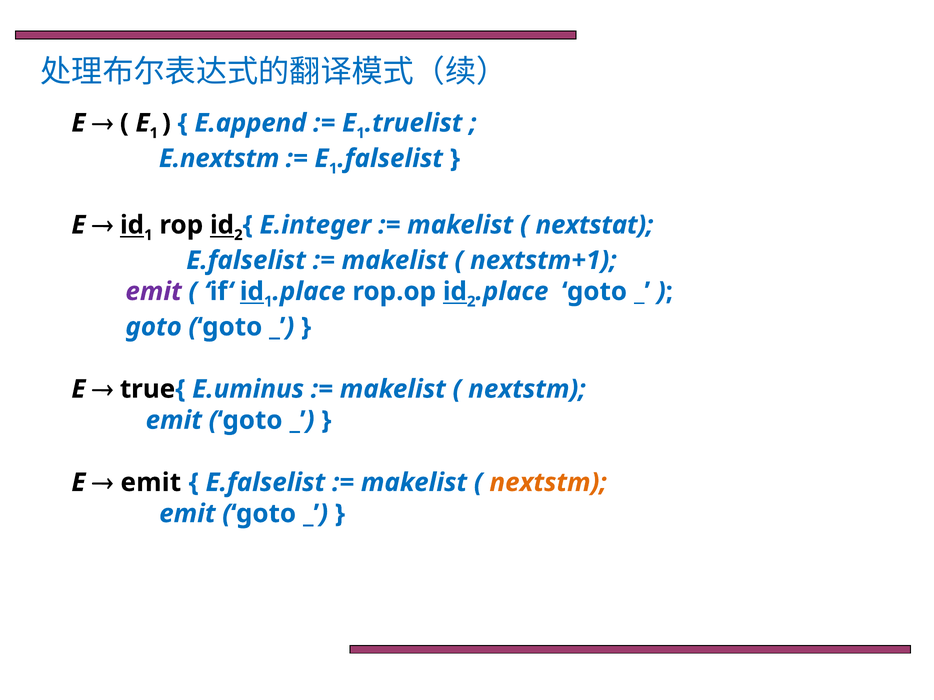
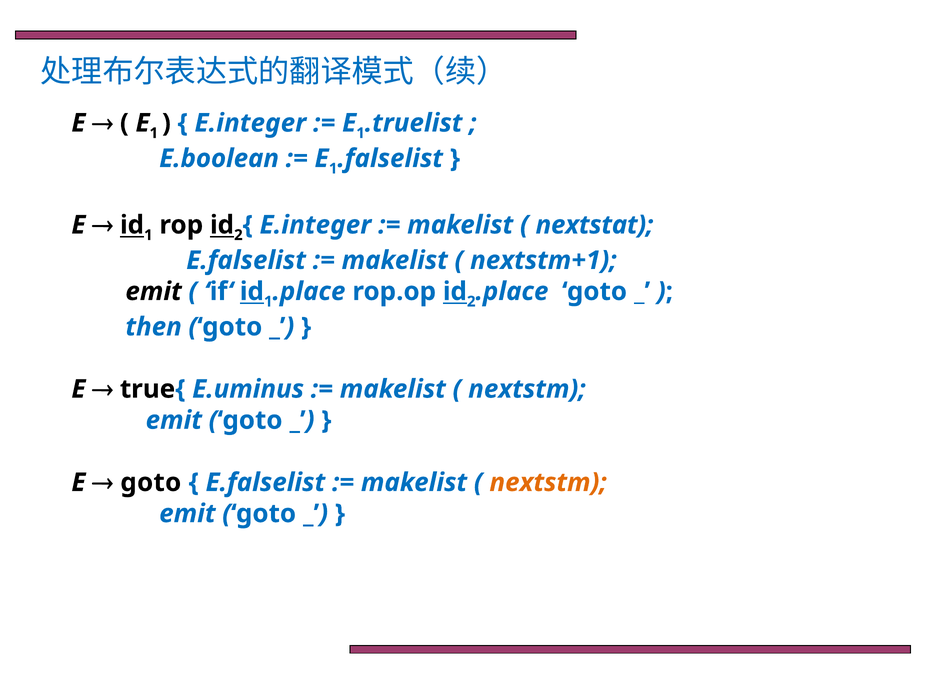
E.append: E.append -> E.integer (250, 123)
E.nextstm: E.nextstm -> E.boolean (219, 159)
emit colour: purple -> black (154, 292)
goto: goto -> then (154, 327)
emit: emit -> goto (151, 483)
